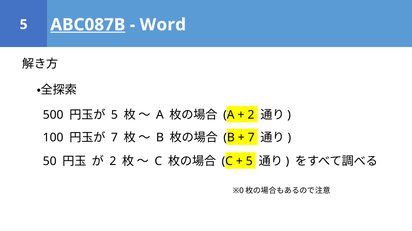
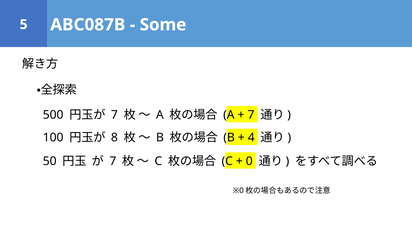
ABC087B underline: present -> none (88, 25)
Word: Word -> Some (163, 25)
5: 5 -> 7 (114, 115)
2: 2 -> 7 (251, 115)
7: 7 -> 8 (114, 138)
7: 7 -> 4 (251, 138)
2: 2 -> 7 (113, 162)
5: 5 -> 0 (249, 162)
